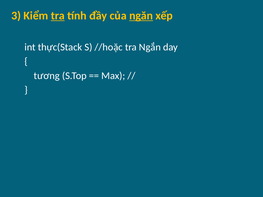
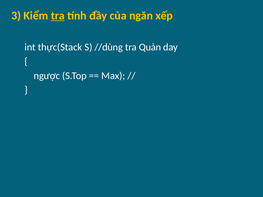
ngăn underline: present -> none (141, 16)
//hoặc: //hoặc -> //dùng (109, 47)
Ngắn: Ngắn -> Quản (150, 47)
tương: tương -> ngược (47, 76)
